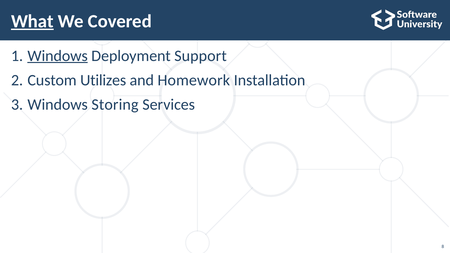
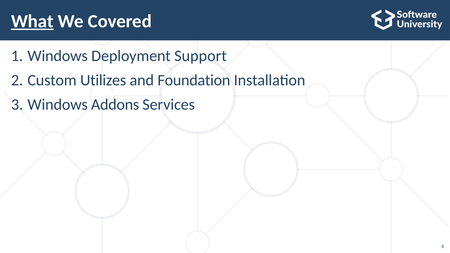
Windows underline: present -> none (58, 56)
Homework: Homework -> Foundation (194, 80)
Storing: Storing -> Addons (115, 105)
